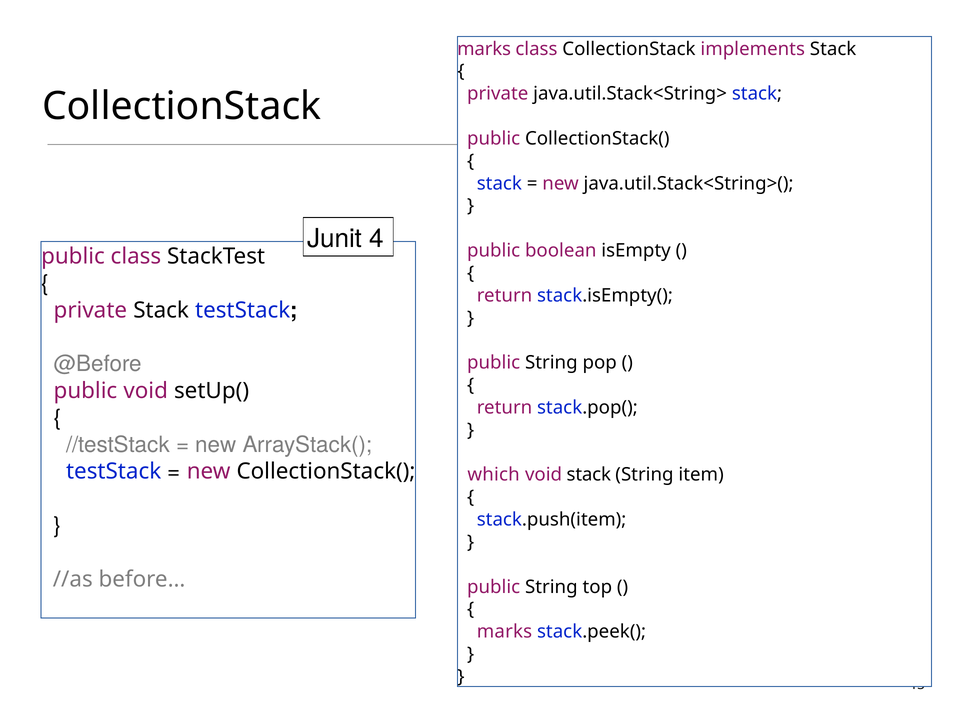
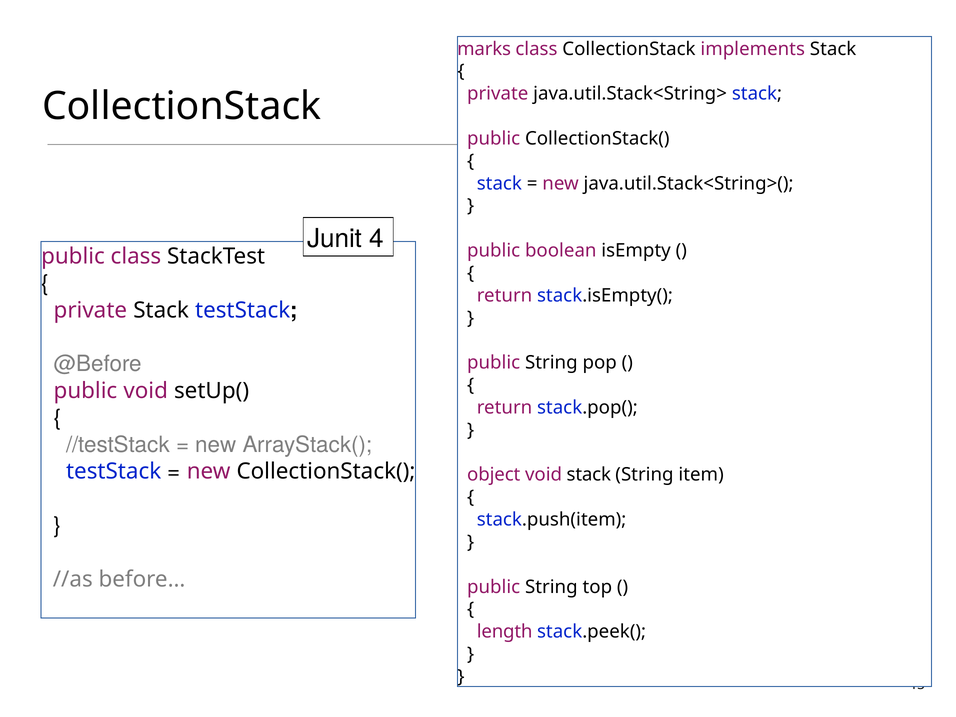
which: which -> object (494, 475)
marks: marks -> length (505, 632)
